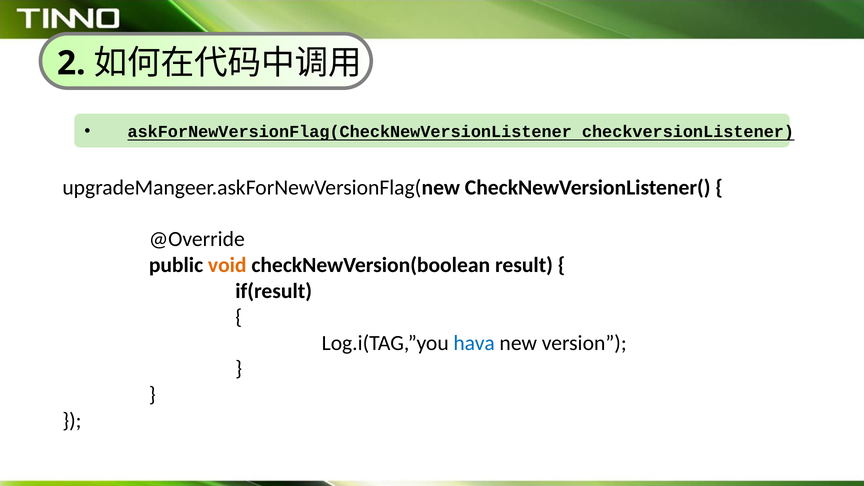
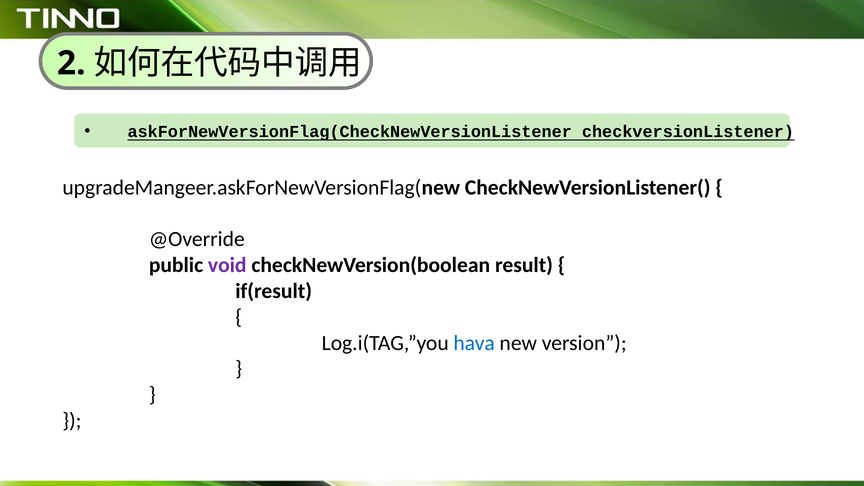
void colour: orange -> purple (227, 265)
